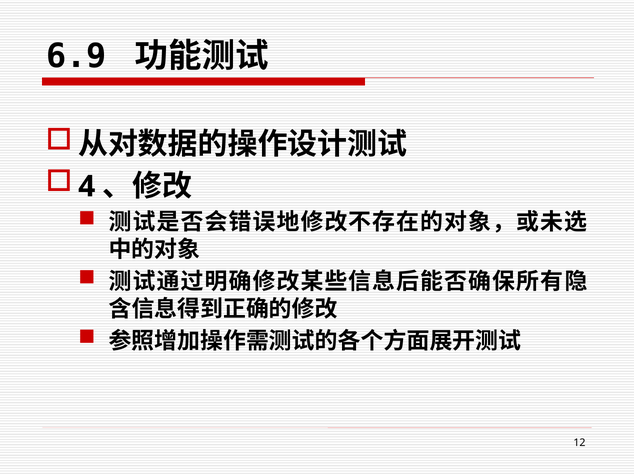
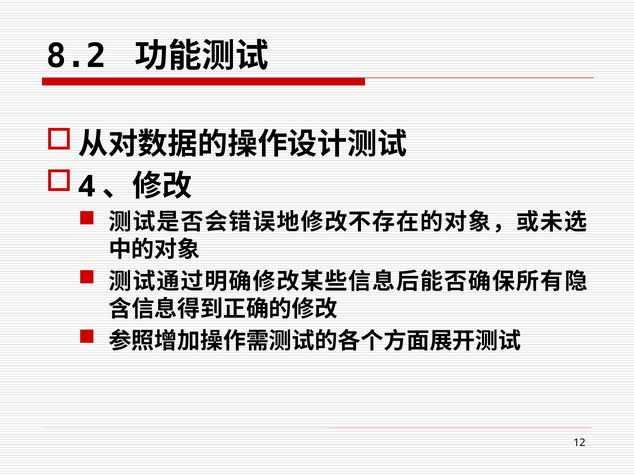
6.9: 6.9 -> 8.2 (76, 56)
